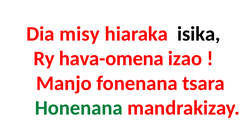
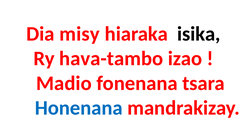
hava-omena: hava-omena -> hava-tambo (111, 59)
Manjo: Manjo -> Madio (64, 83)
Honenana colour: green -> blue (79, 108)
